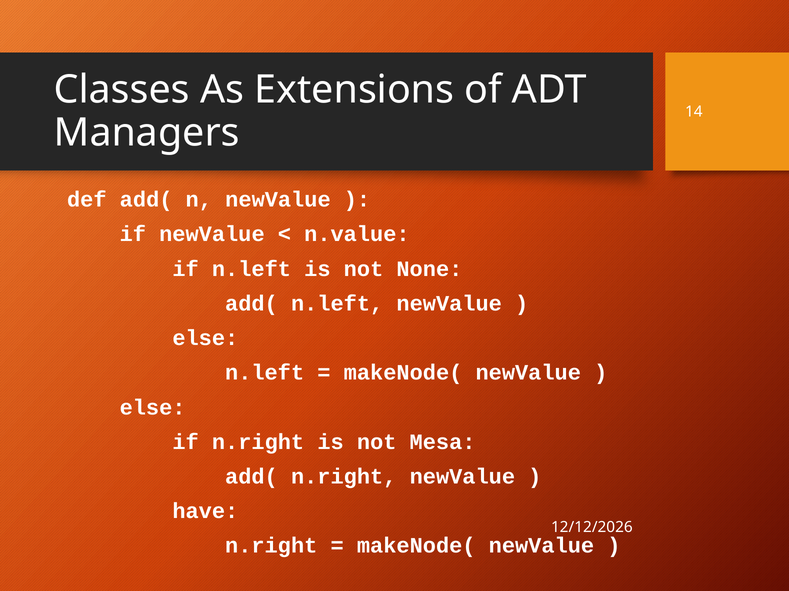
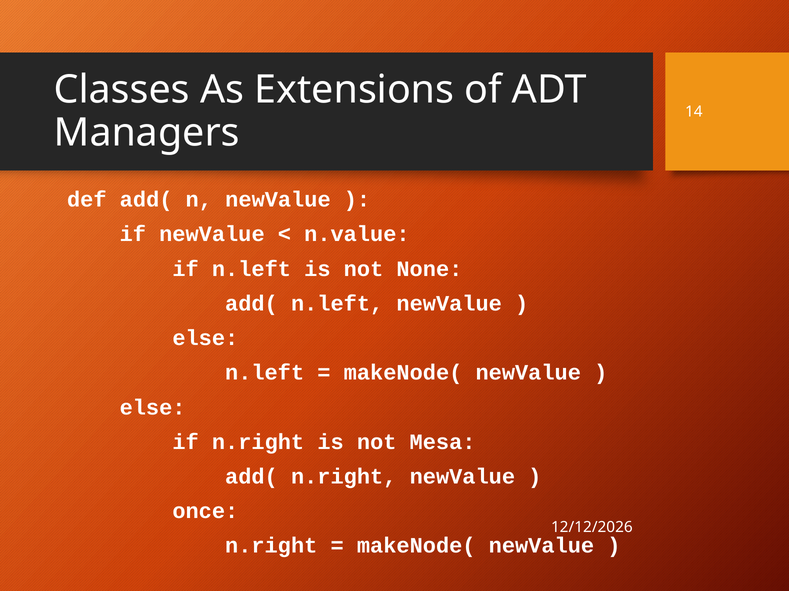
have: have -> once (205, 512)
